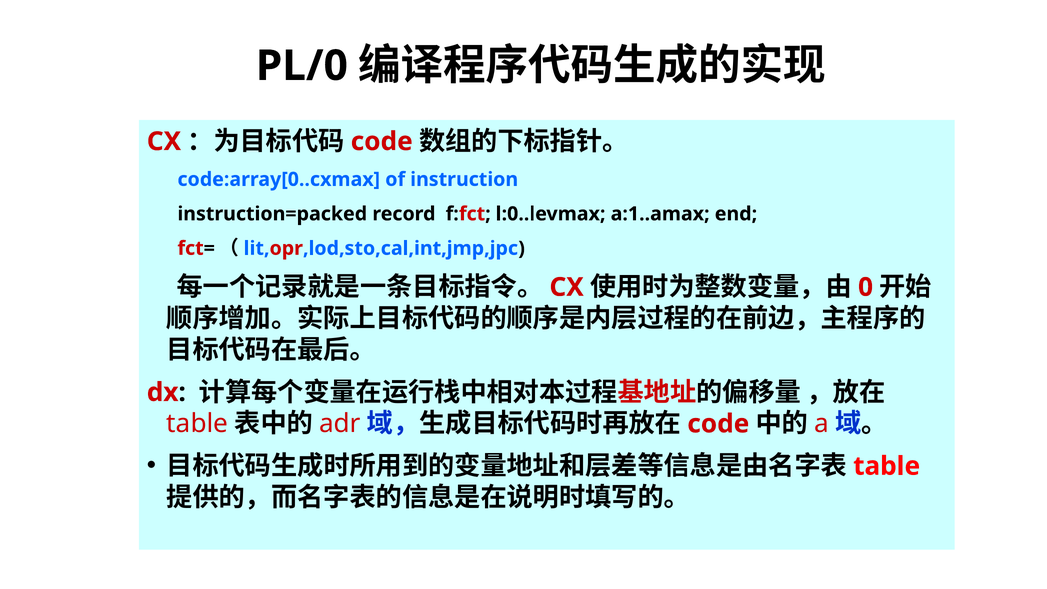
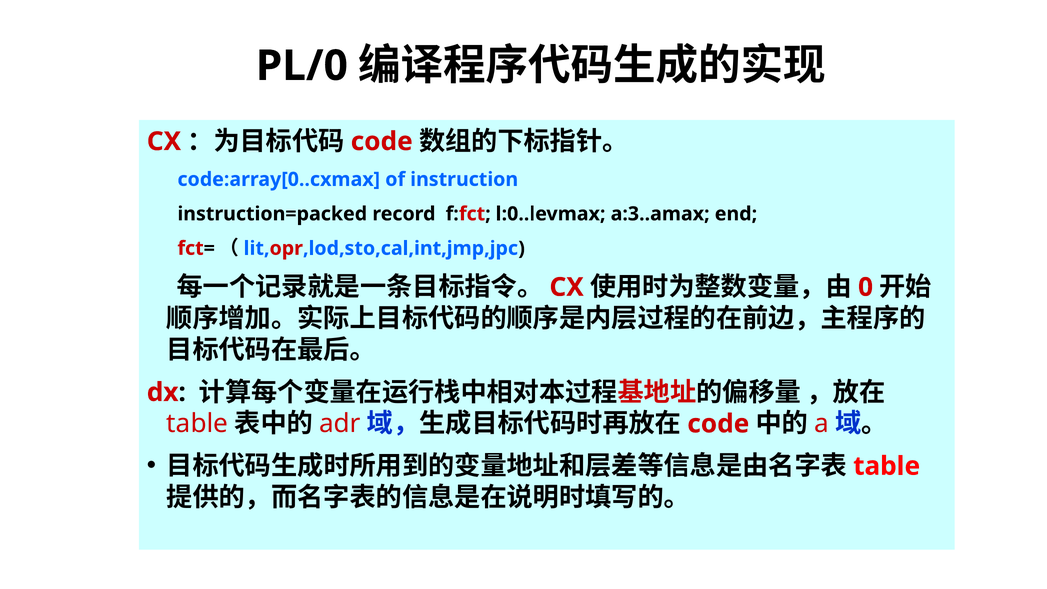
a:1..amax: a:1..amax -> a:3..amax (660, 214)
